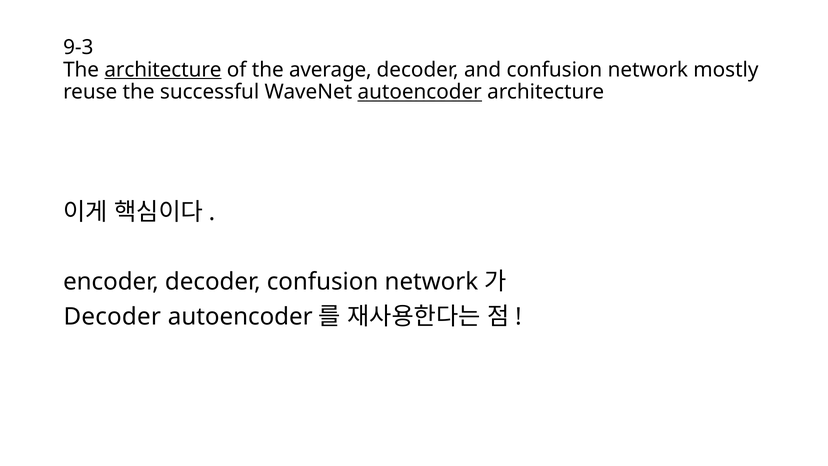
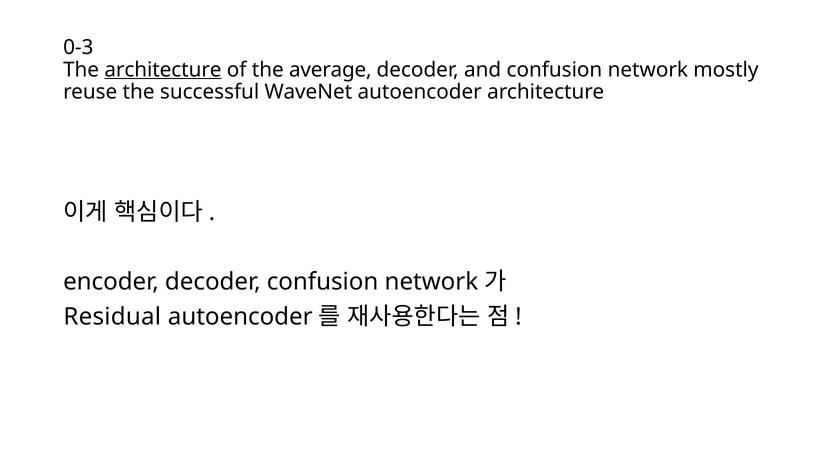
9-3: 9-3 -> 0-3 (78, 47)
autoencoder underline: present -> none (420, 92)
Decoder: Decoder -> Residual (112, 316)
